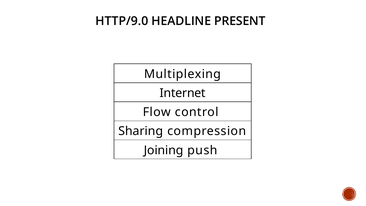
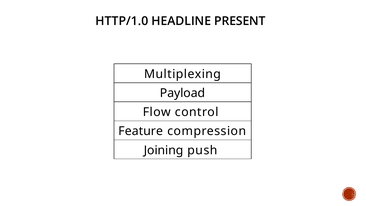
HTTP/9.0: HTTP/9.0 -> HTTP/1.0 (122, 21)
Internet: Internet -> Payload (183, 93)
Sharing: Sharing -> Feature (141, 131)
